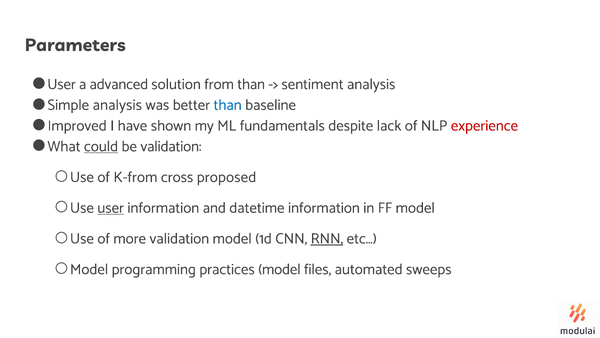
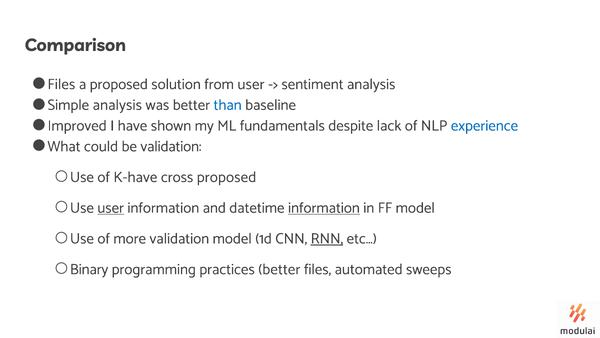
Parameters: Parameters -> Comparison (75, 45)
User: User -> Files (61, 84)
a advanced: advanced -> proposed (119, 84)
from than: than -> user (251, 84)
experience colour: red -> blue (484, 125)
could underline: present -> none (101, 146)
K-from: K-from -> K-have (135, 177)
information underline: none -> present (324, 207)
Model: Model -> Binary (89, 269)
practices model: model -> better (279, 269)
